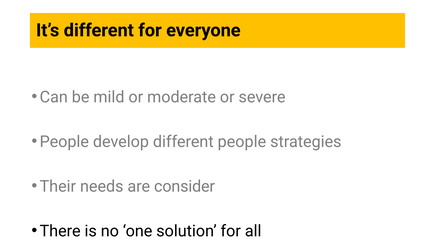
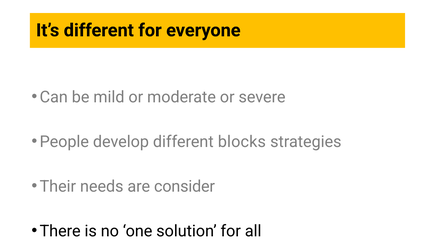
different people: people -> blocks (242, 142)
